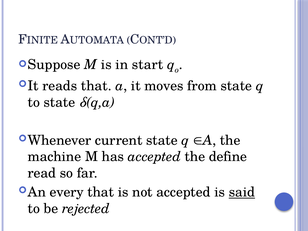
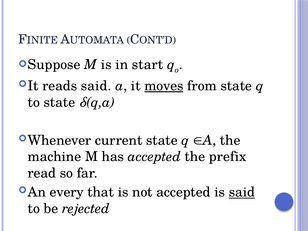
reads that: that -> said (96, 86)
moves underline: none -> present (164, 86)
define: define -> prefix (228, 157)
